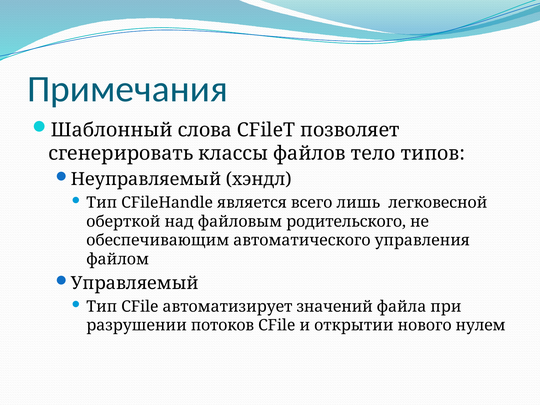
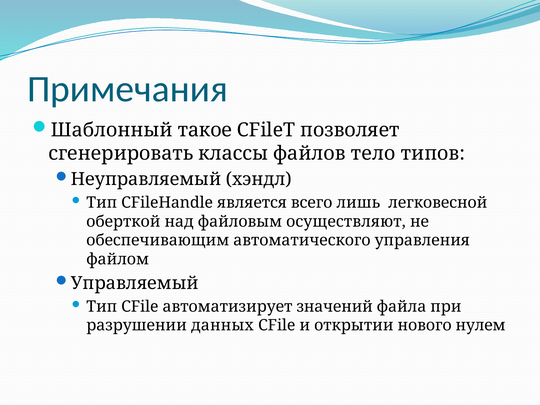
слова: слова -> такое (205, 130)
родительского: родительского -> осуществляют (346, 222)
потоков: потоков -> данных (222, 325)
